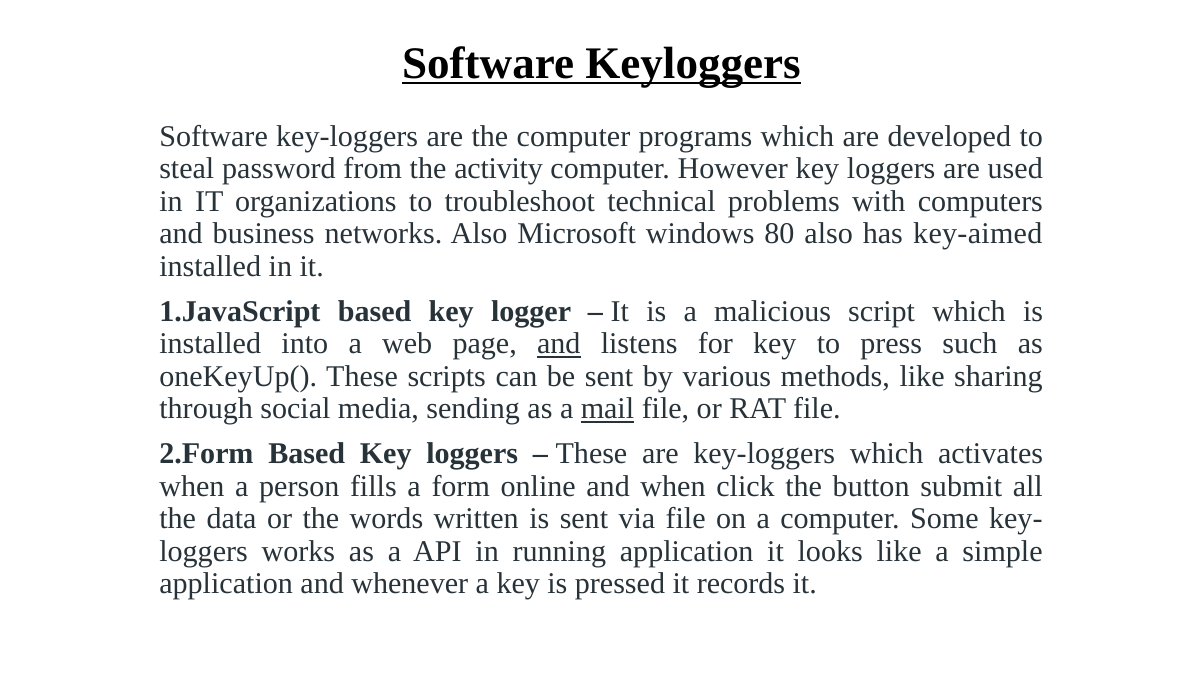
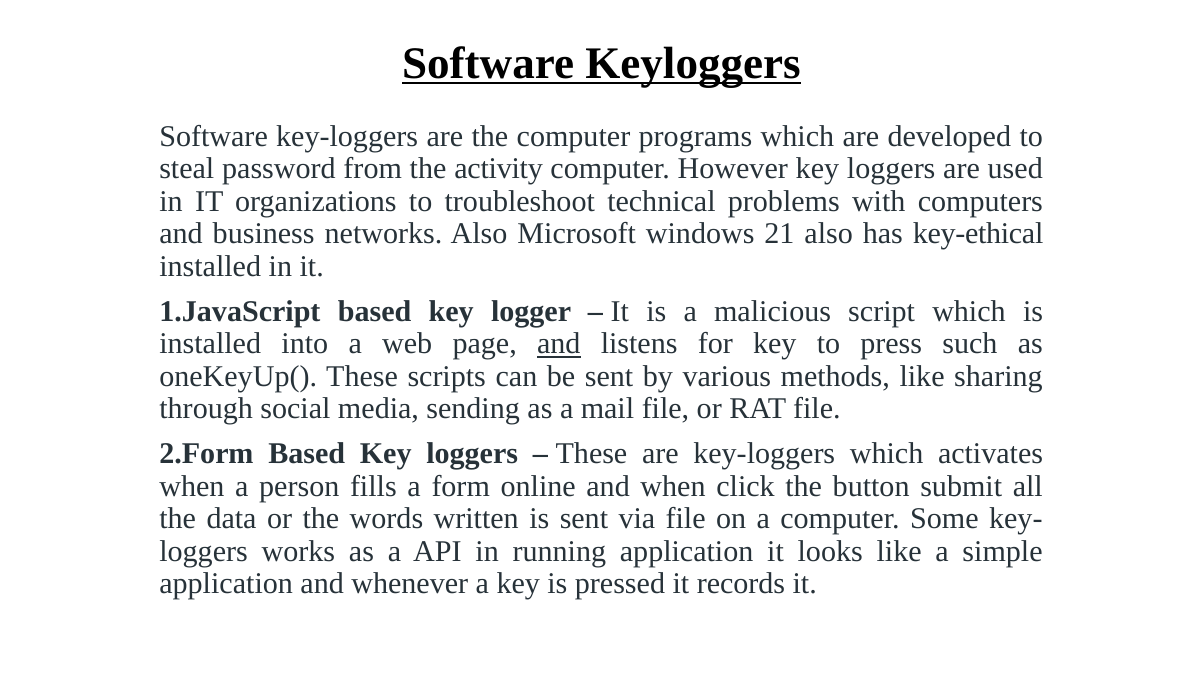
80: 80 -> 21 (779, 234)
key-aimed: key-aimed -> key-ethical (978, 234)
mail underline: present -> none (607, 409)
